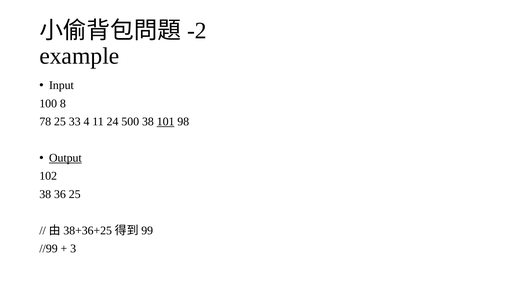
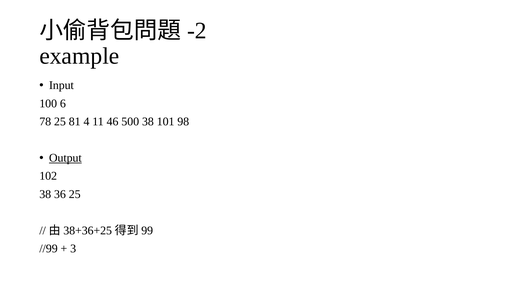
8: 8 -> 6 (63, 104)
33: 33 -> 81 (75, 122)
24: 24 -> 46 (113, 122)
101 underline: present -> none (166, 122)
